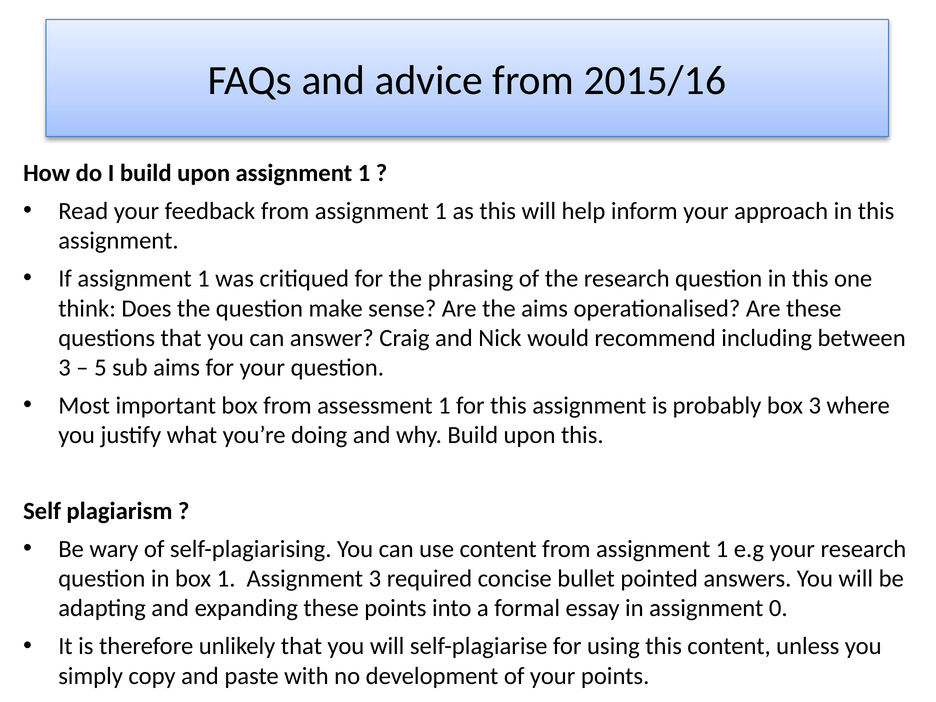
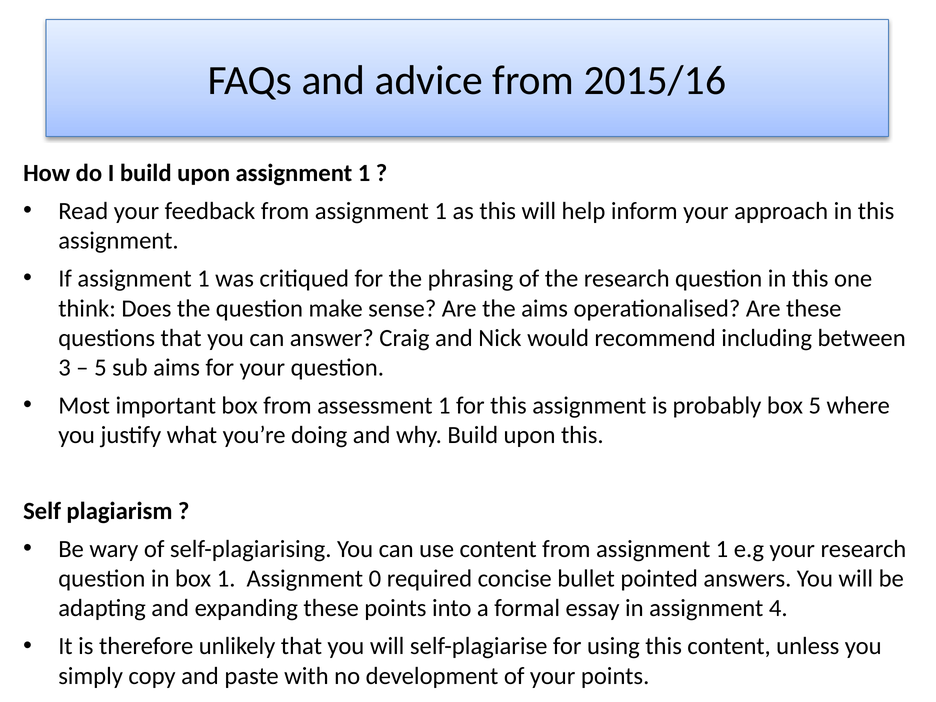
box 3: 3 -> 5 (815, 406)
Assignment 3: 3 -> 0 (375, 579)
0: 0 -> 4 (778, 608)
